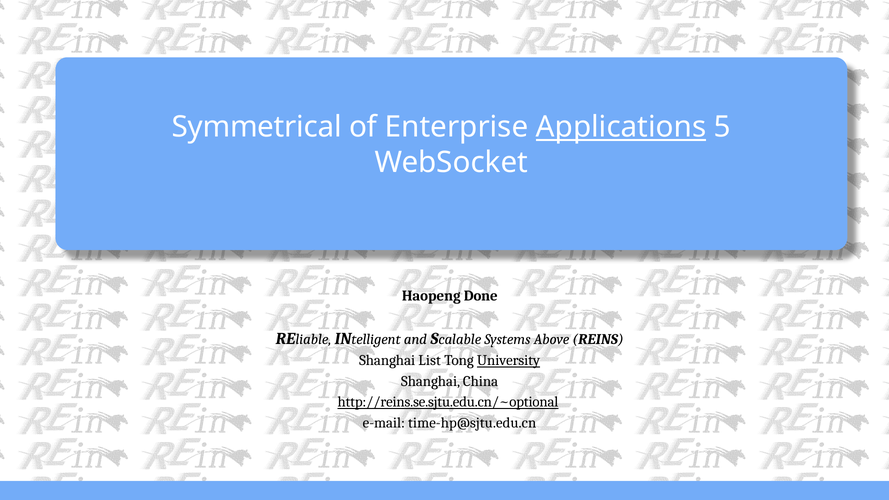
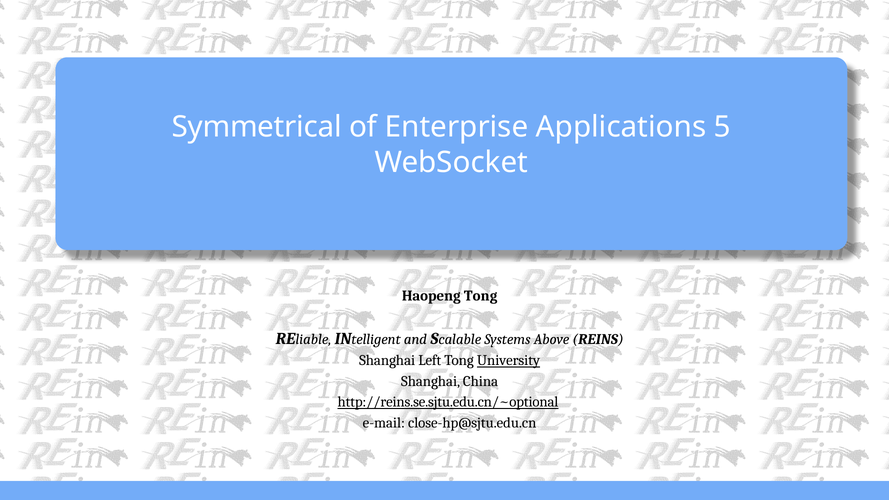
Applications underline: present -> none (621, 127)
Haopeng Done: Done -> Tong (481, 296)
List: List -> Left (430, 361)
time-hp@sjtu.edu.cn: time-hp@sjtu.edu.cn -> close-hp@sjtu.edu.cn (472, 423)
